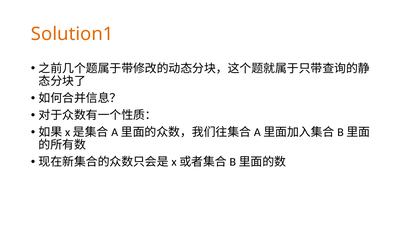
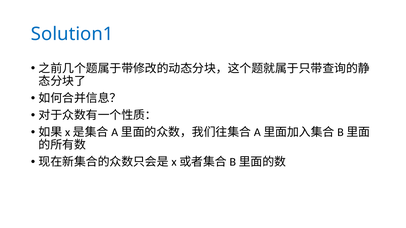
Solution1 colour: orange -> blue (72, 34)
